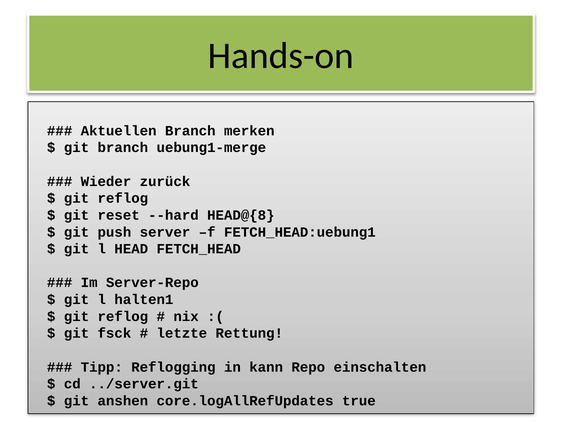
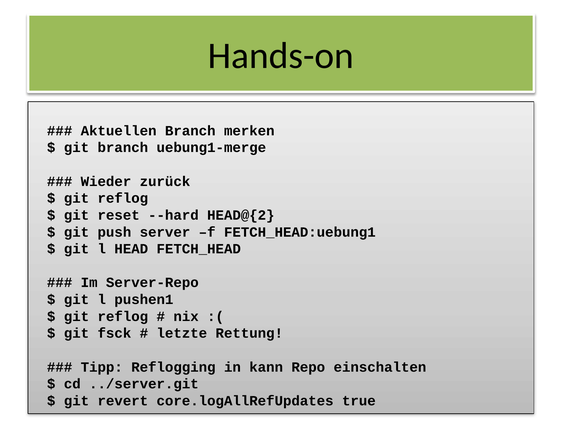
HEAD@{8: HEAD@{8 -> HEAD@{2 (241, 215)
halten1: halten1 -> pushen1 (144, 299)
anshen: anshen -> revert (123, 400)
